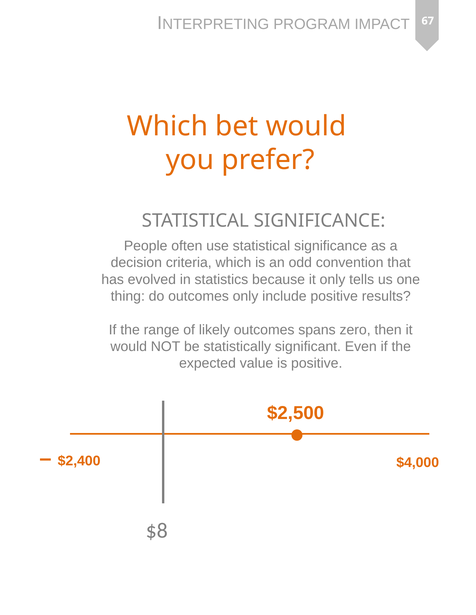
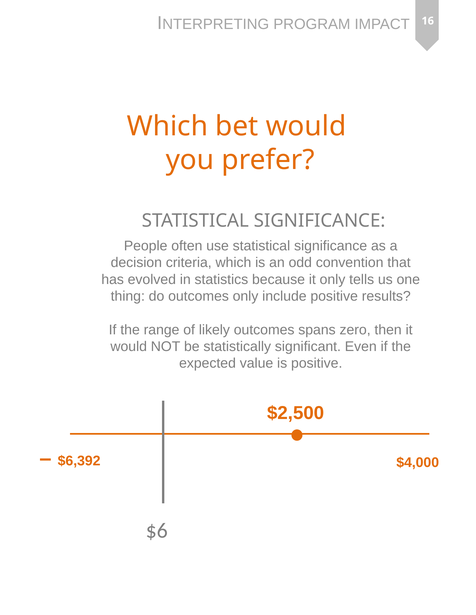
67: 67 -> 16 (428, 21)
$2,400: $2,400 -> $6,392 (79, 462)
$8: $8 -> $6 (157, 531)
